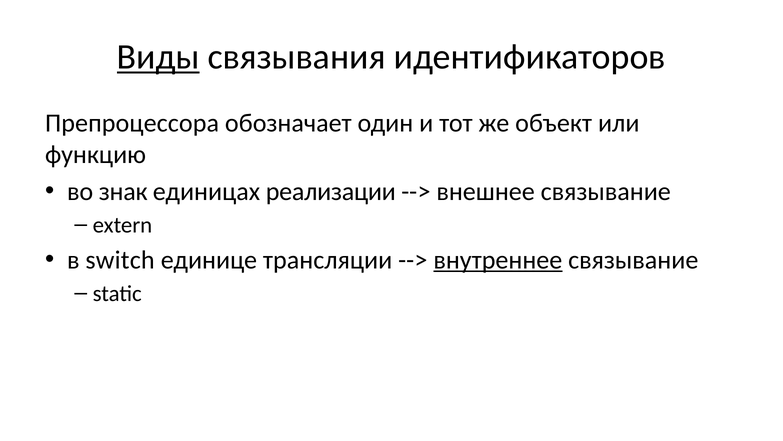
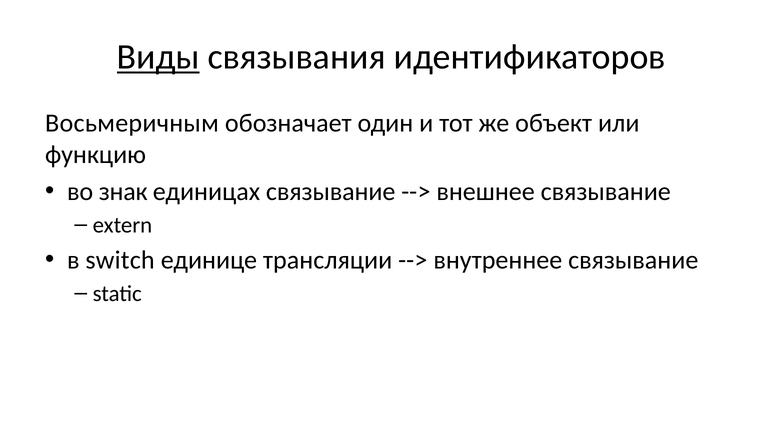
Препроцессора: Препроцессора -> Восьмеричным (132, 123)
единицах реализации: реализации -> связывание (331, 191)
внутреннее underline: present -> none (498, 260)
